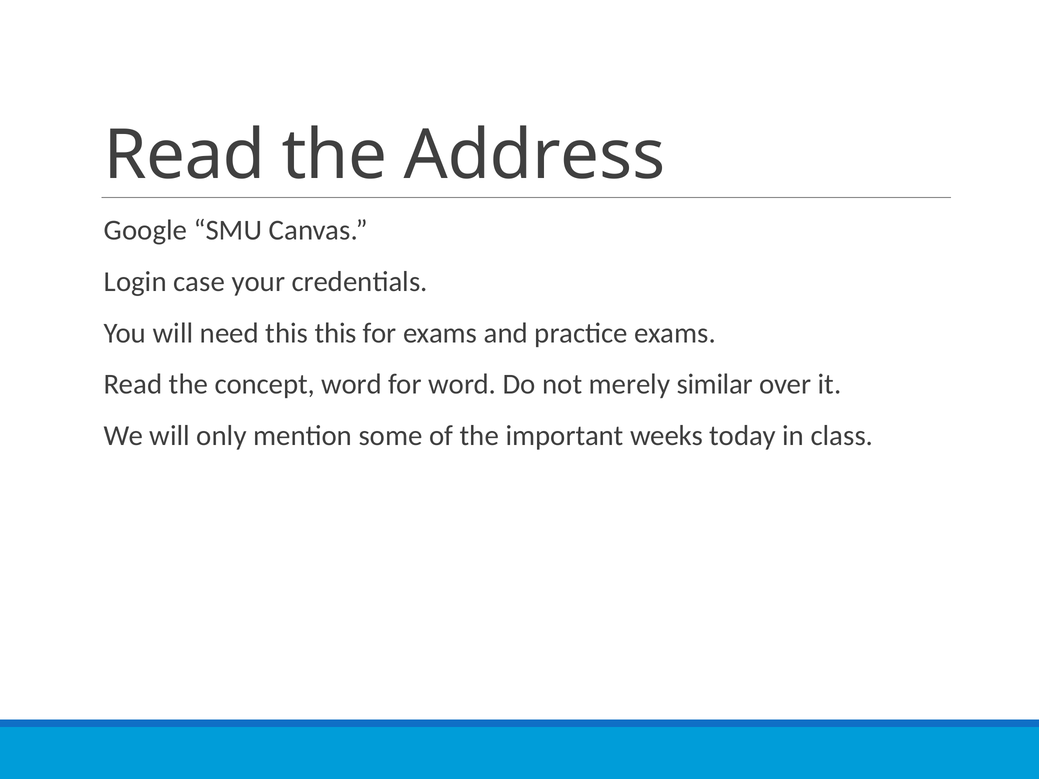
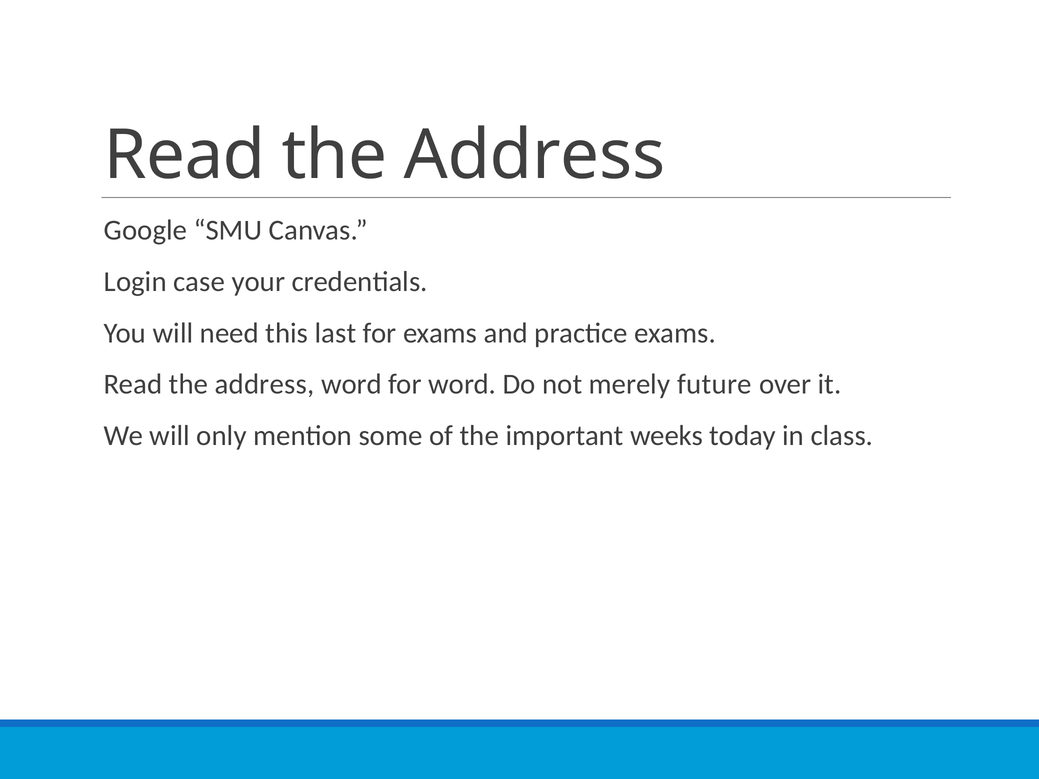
this this: this -> last (336, 333)
concept: concept -> address (265, 384)
similar: similar -> future (714, 384)
